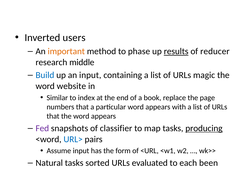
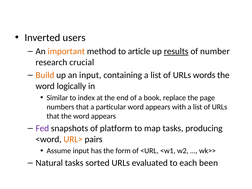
phase: phase -> article (139, 51)
reducer: reducer -> number (215, 51)
middle: middle -> crucial (82, 62)
Build colour: blue -> orange (45, 75)
magic: magic -> words (204, 75)
website: website -> logically (71, 86)
classifier: classifier -> platform (116, 128)
producing underline: present -> none (204, 128)
URL> colour: blue -> orange (73, 139)
